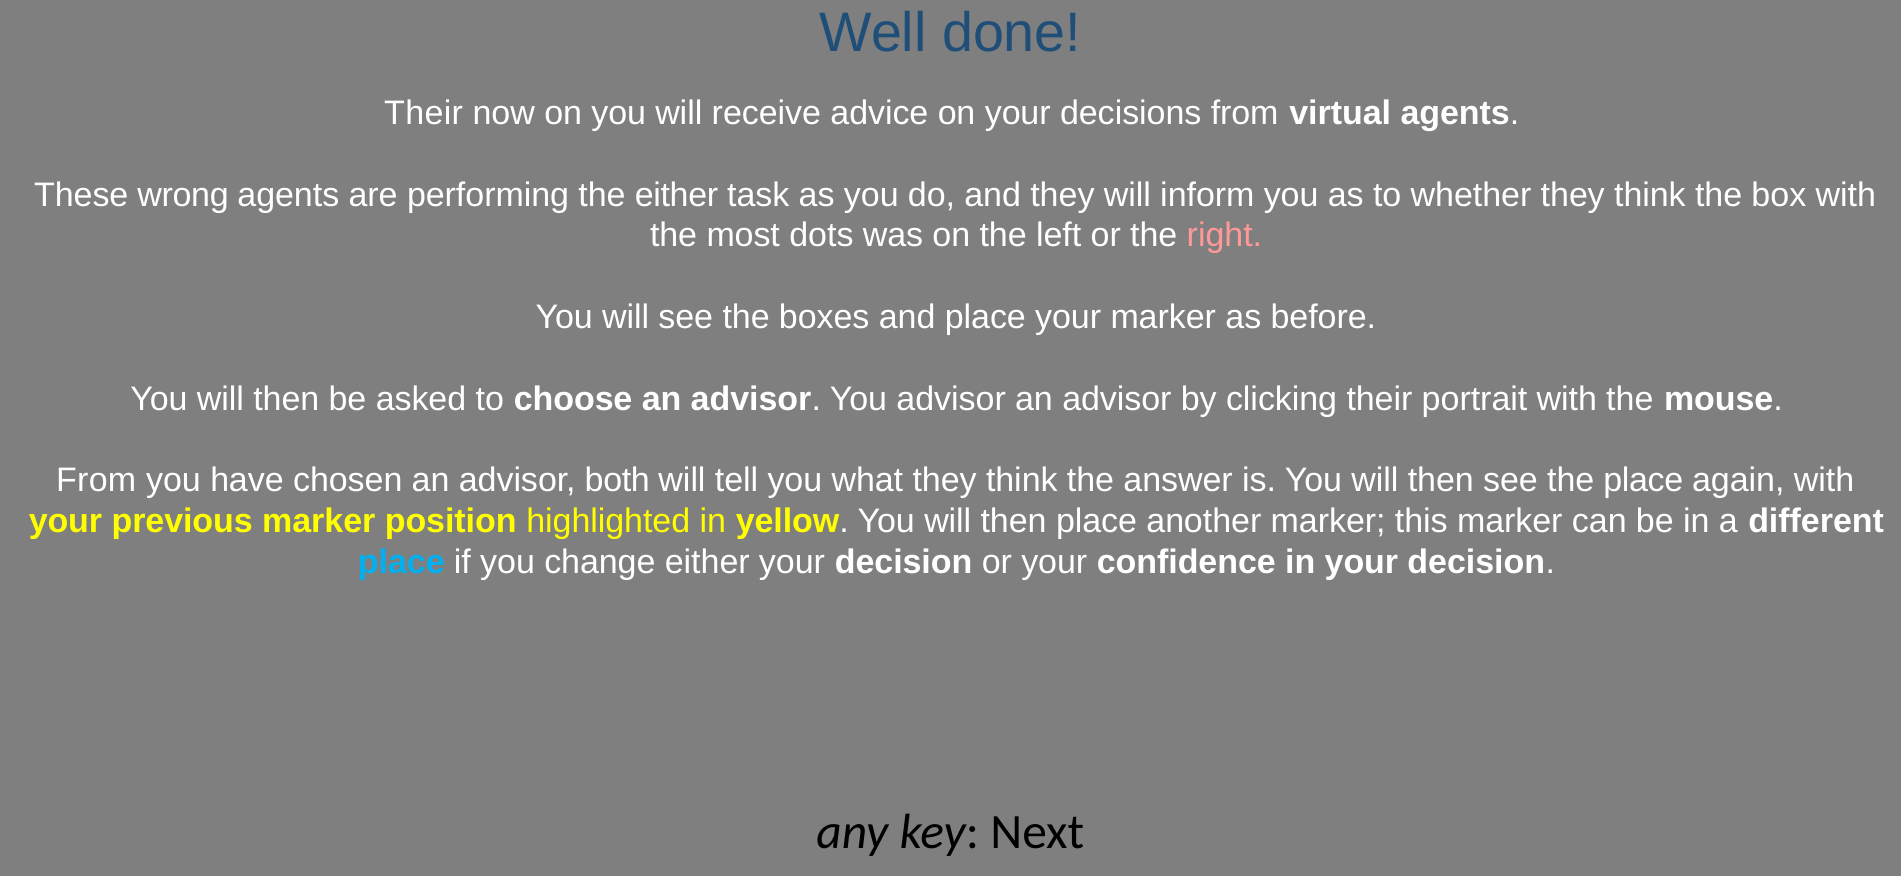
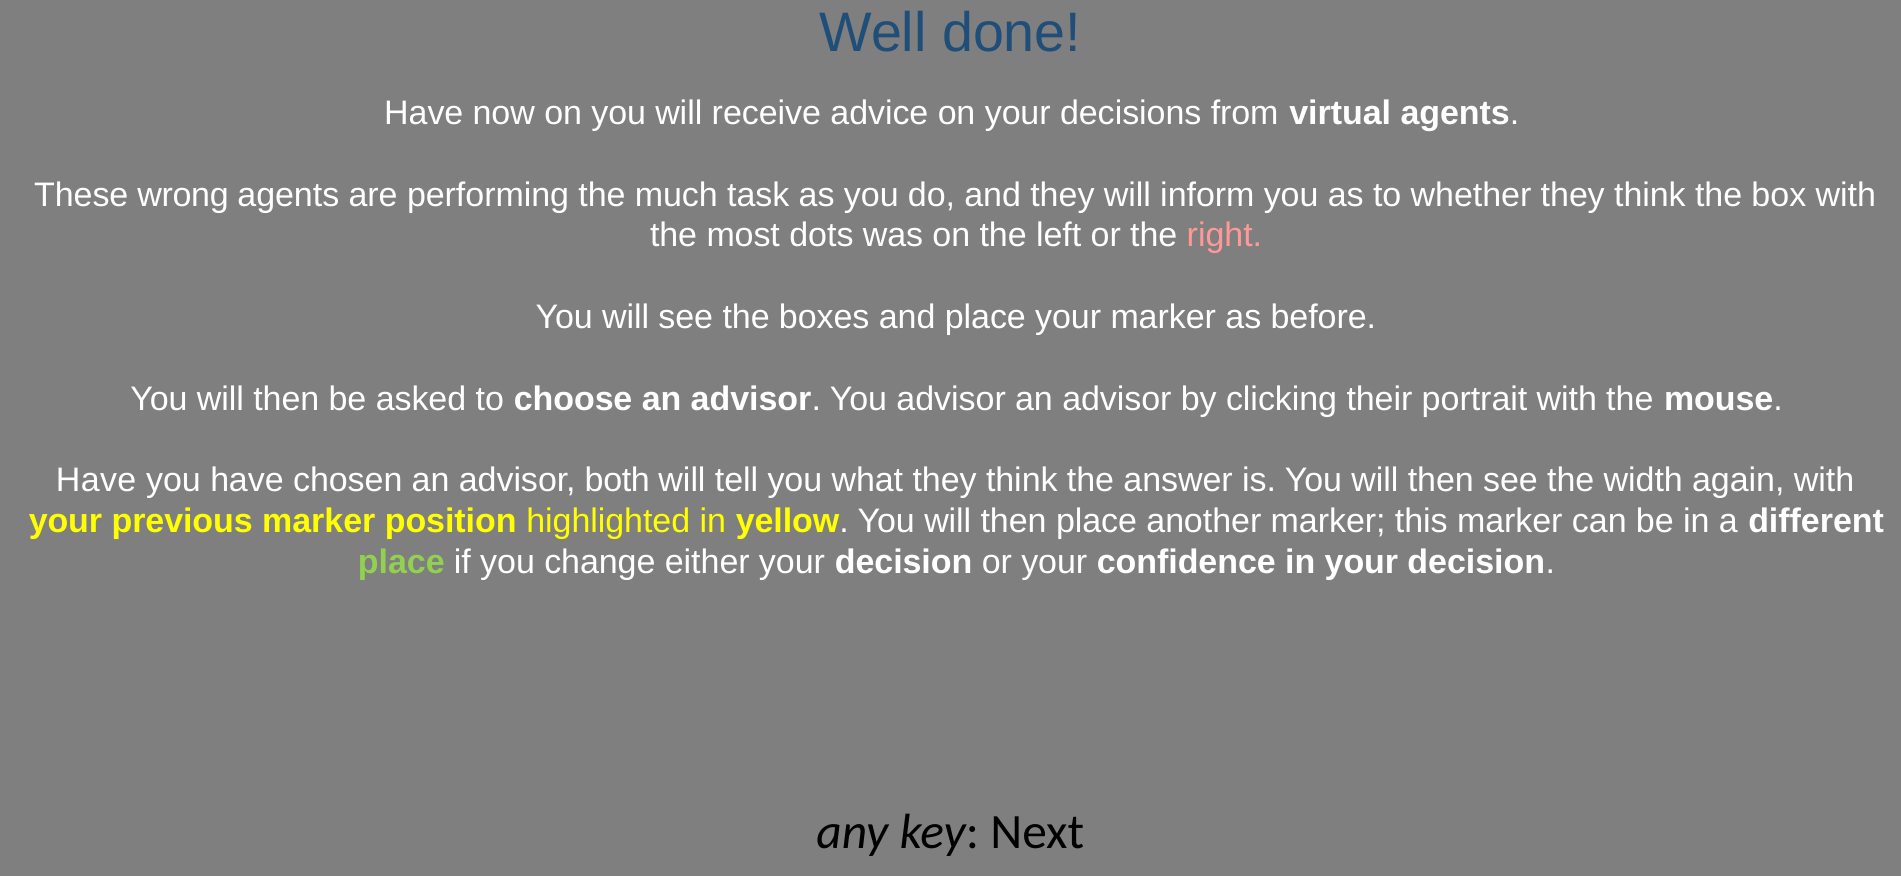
Their: Their -> Have (424, 113)
the either: either -> much (676, 195)
From: From -> Have (96, 481)
the place: place -> width (1643, 481)
place colour: light blue -> light green (401, 562)
